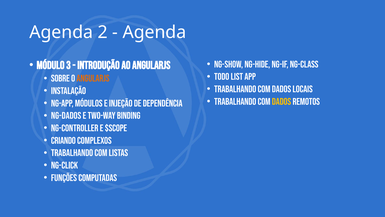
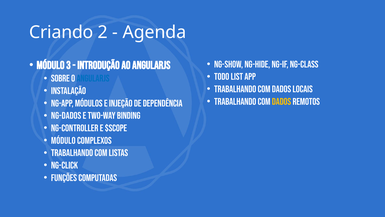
Agenda: Agenda -> Criando (61, 32)
angularjs colour: orange -> blue (93, 78)
Criando: Criando -> Módulo (63, 140)
